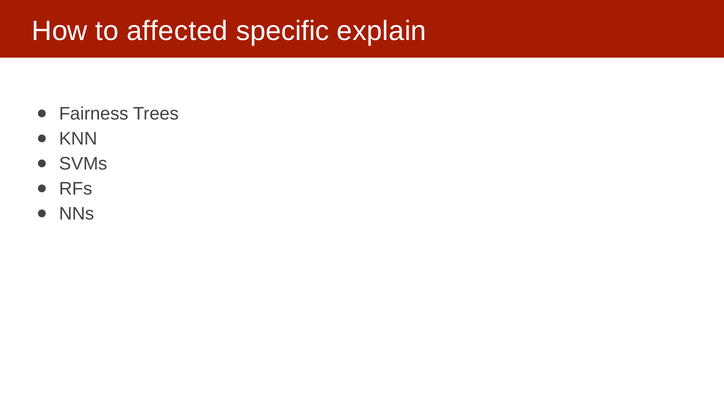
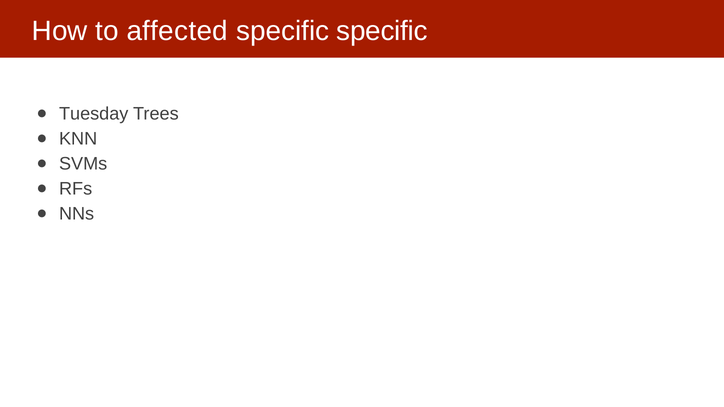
specific explain: explain -> specific (382, 31)
Fairness: Fairness -> Tuesday (94, 114)
